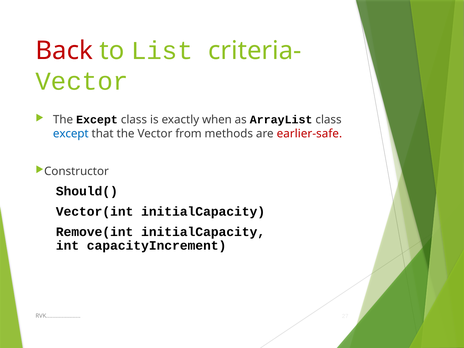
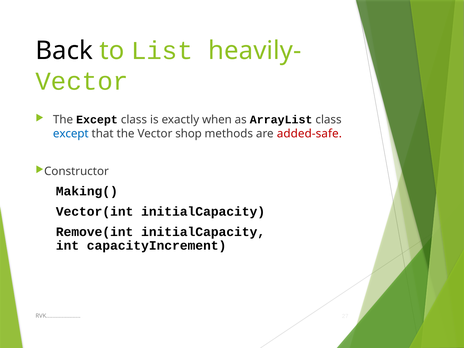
Back colour: red -> black (64, 51)
criteria-: criteria- -> heavily- (255, 51)
from: from -> shop (189, 134)
earlier-safe: earlier-safe -> added-safe (309, 134)
Should(: Should( -> Making( (87, 191)
